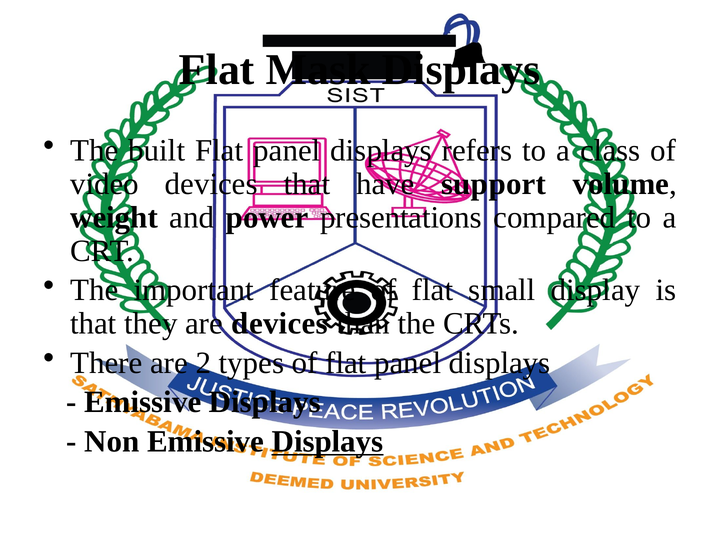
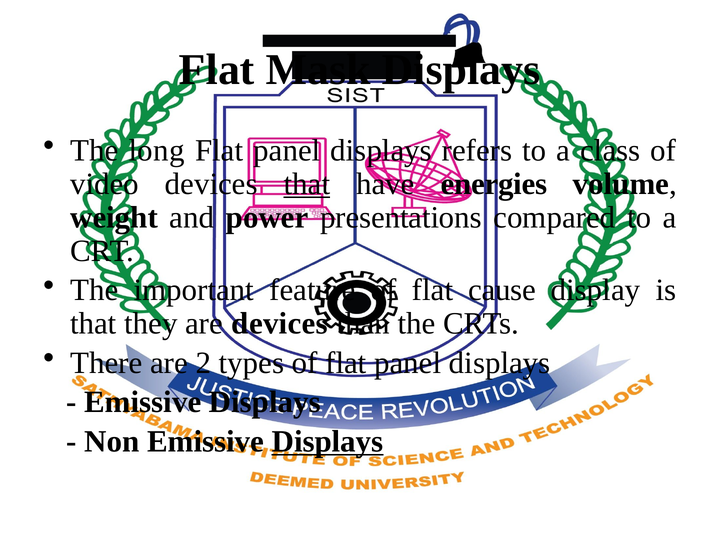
built: built -> long (157, 150)
that underline: none -> present (307, 184)
support: support -> energies (494, 184)
small: small -> cause (502, 290)
